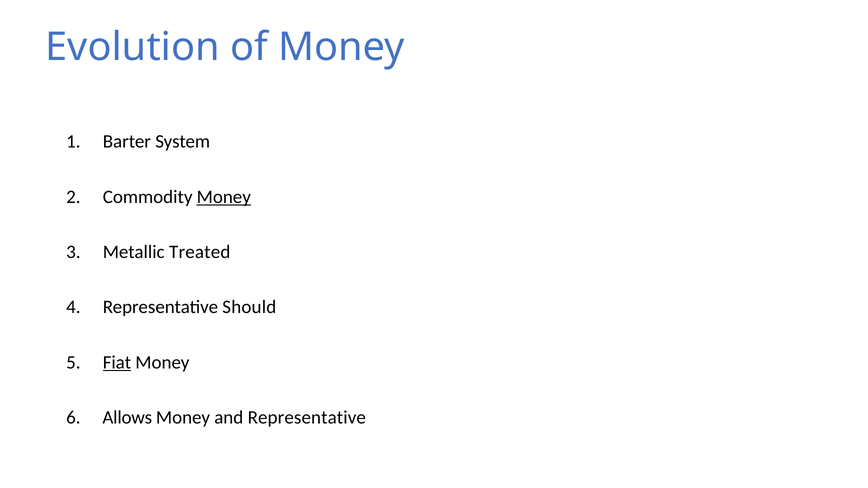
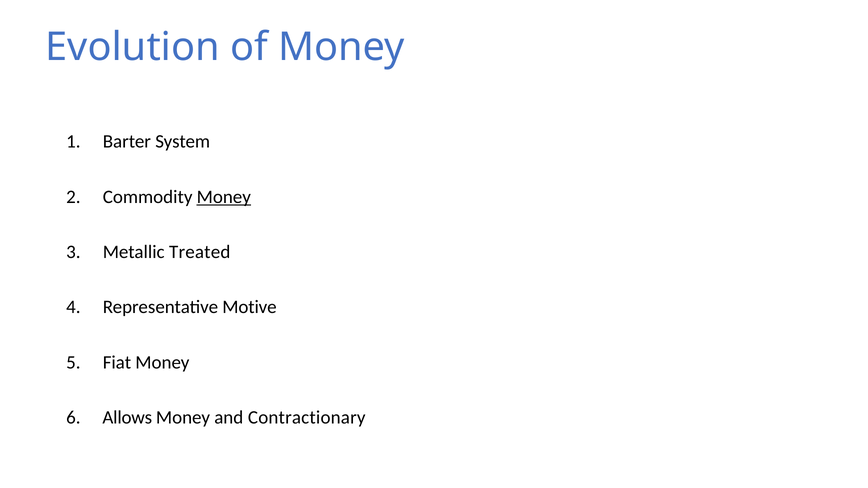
Should: Should -> Motive (249, 307)
Fiat underline: present -> none (117, 363)
and Representative: Representative -> Contractionary (307, 418)
